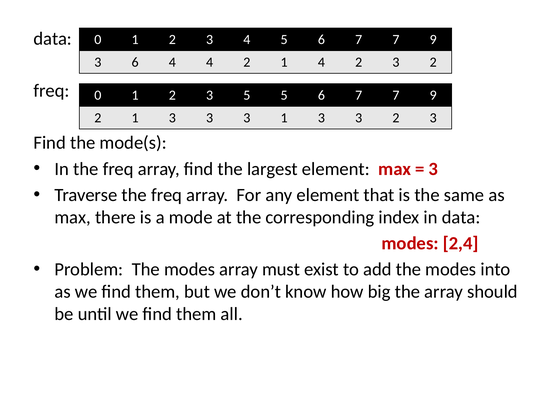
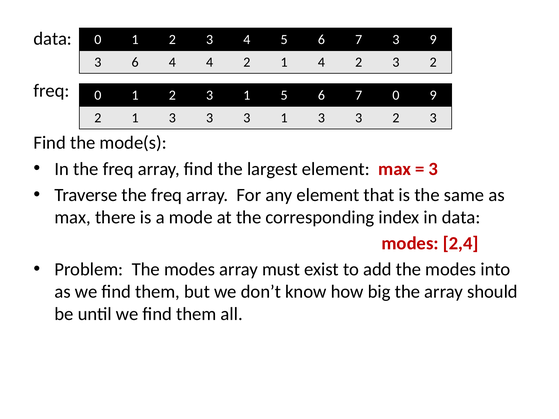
7: 7 -> 3 (396, 39)
2 3 5: 5 -> 1 (247, 95)
7: 7 -> 0 (396, 95)
